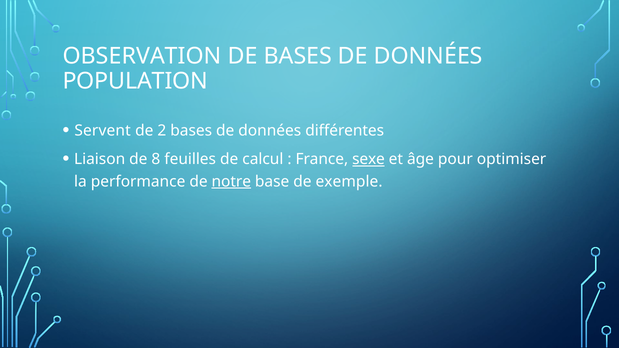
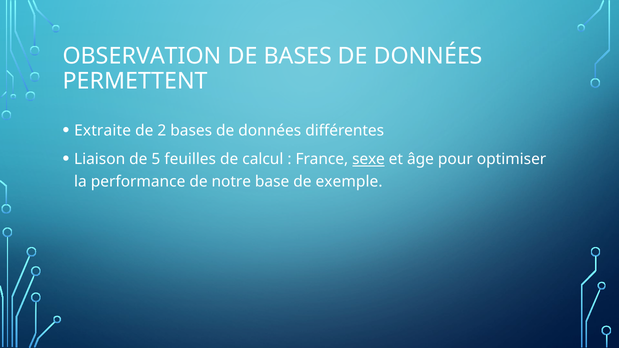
POPULATION: POPULATION -> PERMETTENT (135, 81)
Servent: Servent -> Extraite (103, 131)
8: 8 -> 5 (156, 159)
notre underline: present -> none (231, 182)
